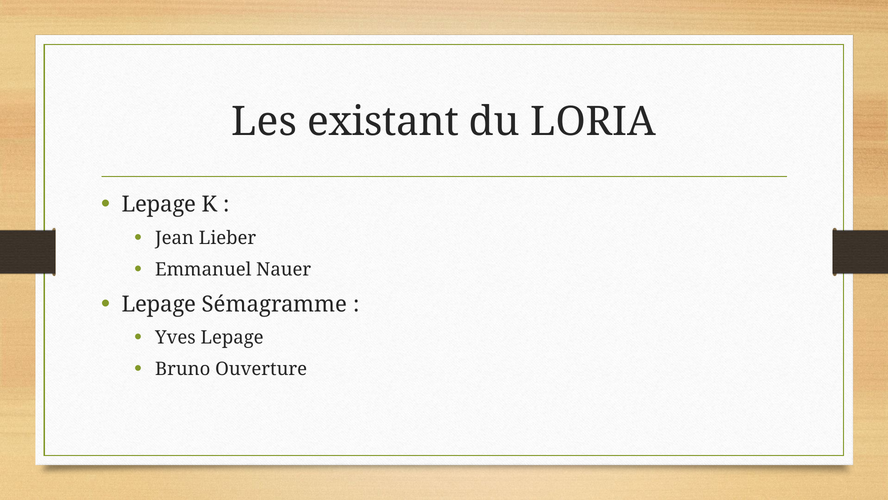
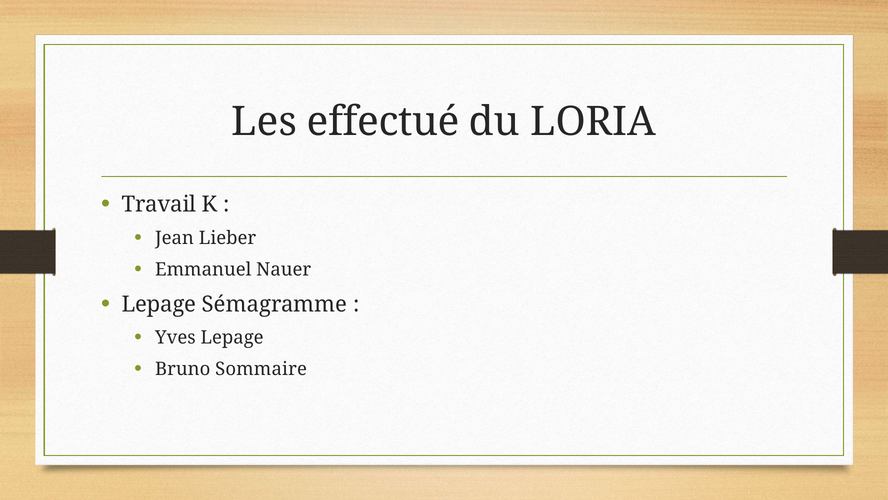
existant: existant -> effectué (383, 122)
Lepage: Lepage -> Travail (159, 204)
Ouverture: Ouverture -> Sommaire (261, 369)
